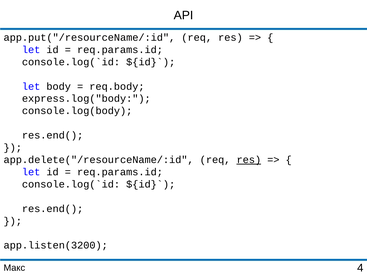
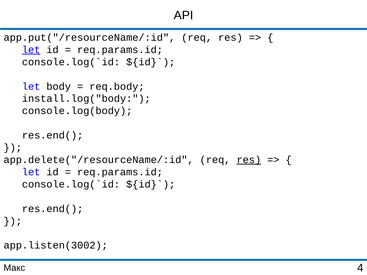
let underline: none -> present (31, 50)
express.log("body: express.log("body -> install.log("body (86, 99)
app.listen(3200: app.listen(3200 -> app.listen(3002 (56, 246)
